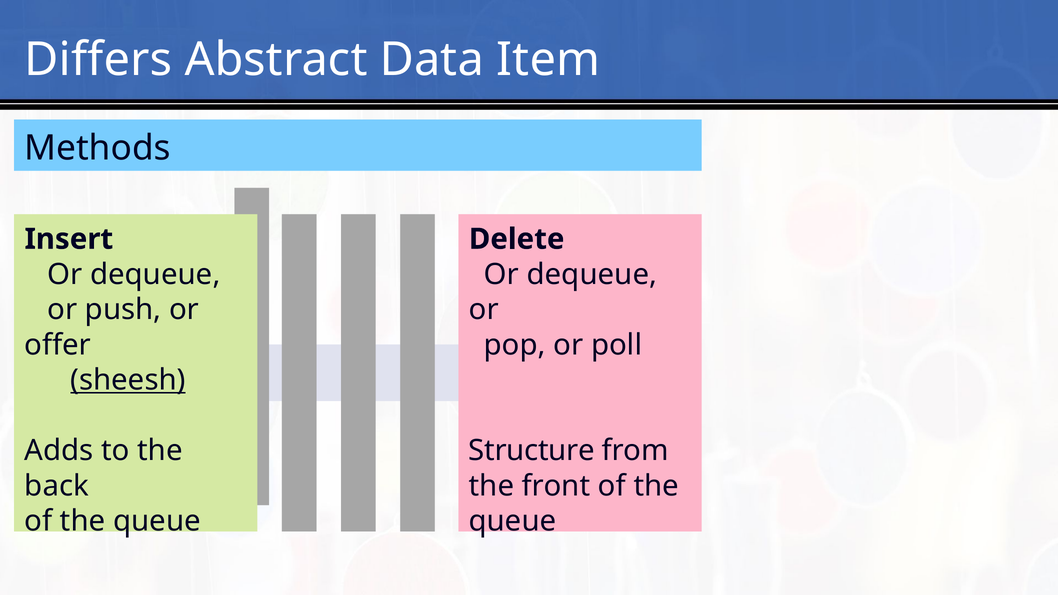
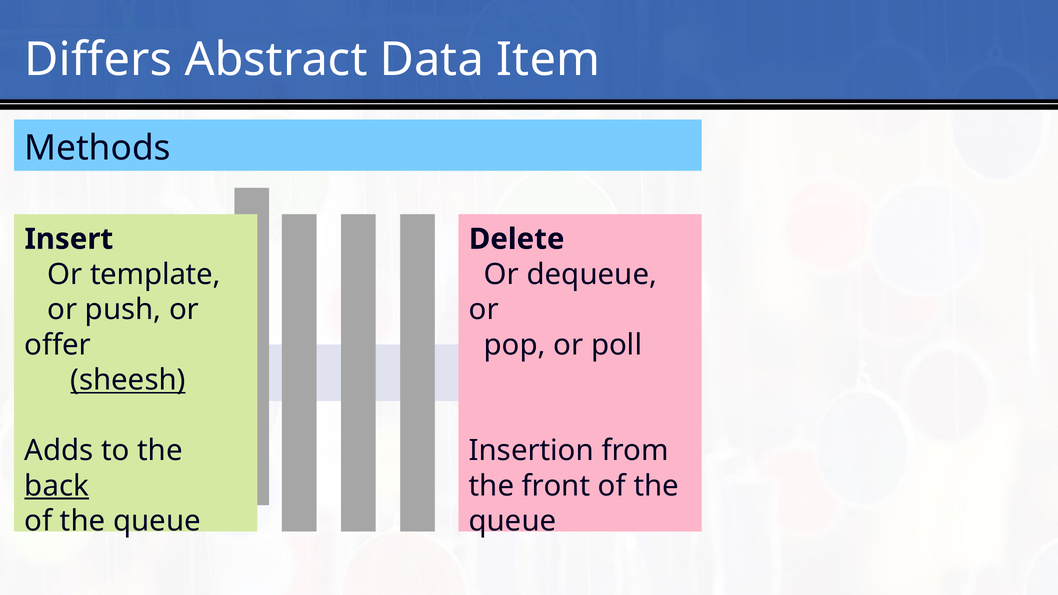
dequeue: dequeue -> template (155, 274)
Structure: Structure -> Insertion (531, 451)
back underline: none -> present (57, 486)
